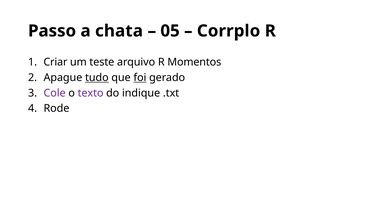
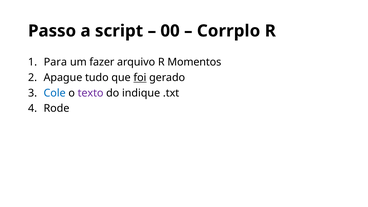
chata: chata -> script (119, 31)
05: 05 -> 00 (170, 31)
Criar: Criar -> Para (55, 62)
teste: teste -> fazer (102, 62)
tudo underline: present -> none (97, 78)
Cole colour: purple -> blue (55, 93)
